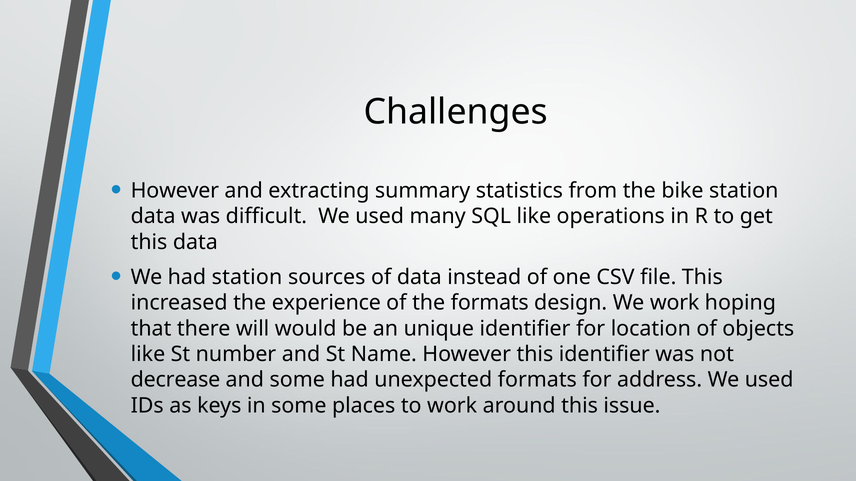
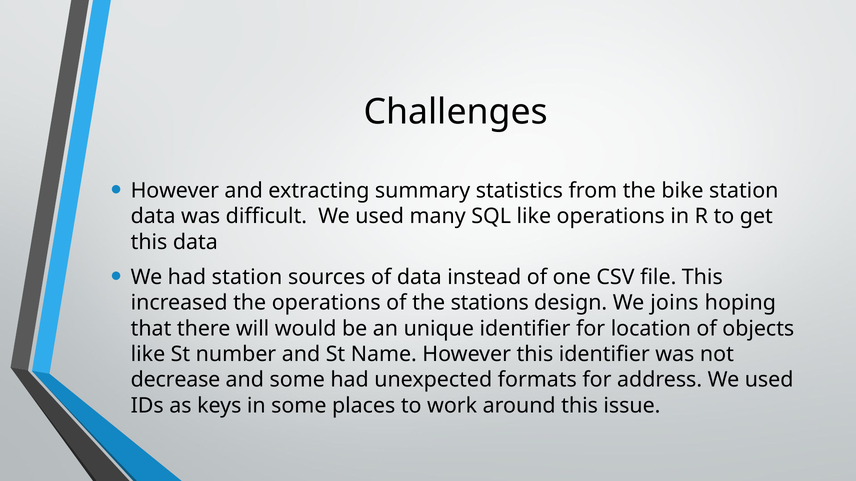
the experience: experience -> operations (326, 303)
the formats: formats -> stations (490, 303)
We work: work -> joins (674, 303)
